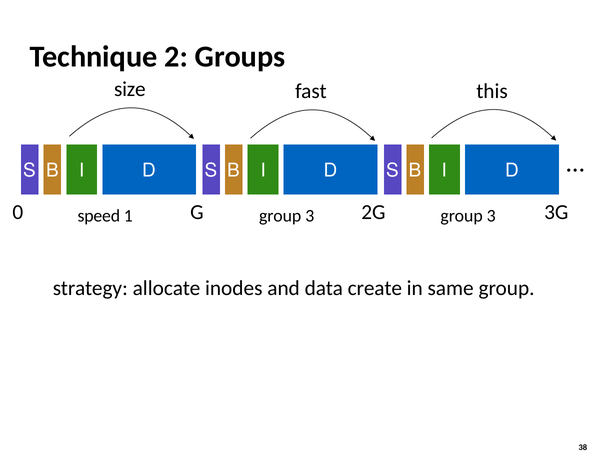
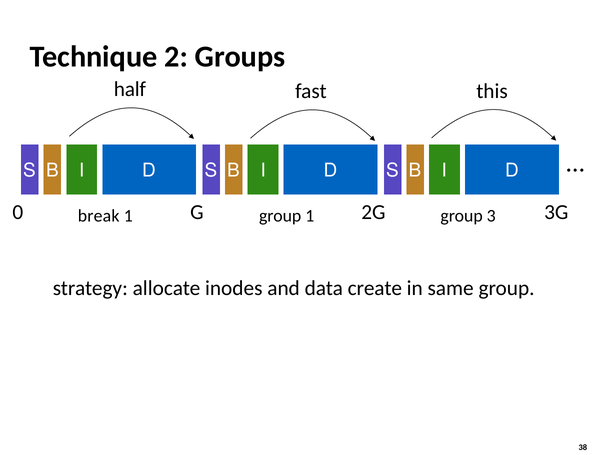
size: size -> half (130, 89)
speed: speed -> break (99, 216)
3: 3 -> 1 (310, 216)
